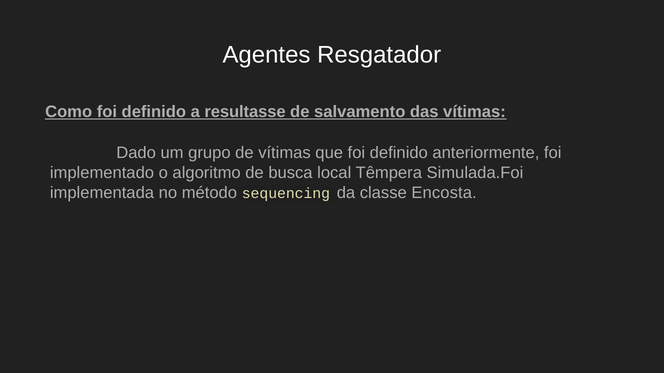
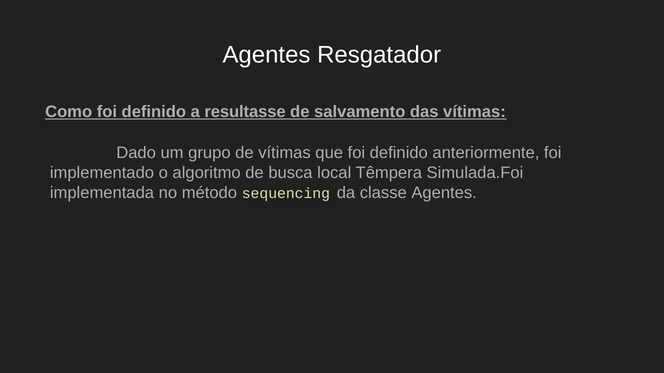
classe Encosta: Encosta -> Agentes (444, 193)
